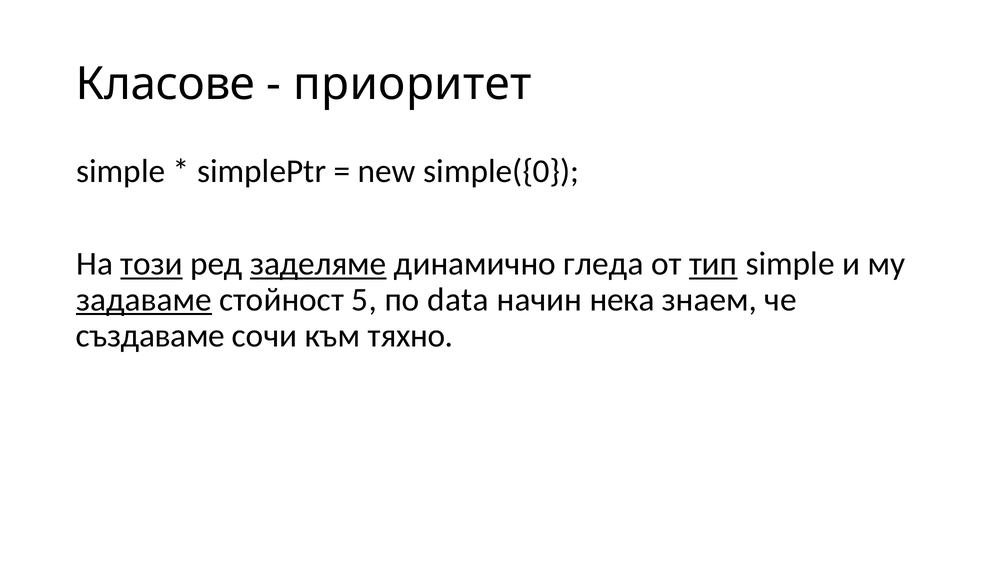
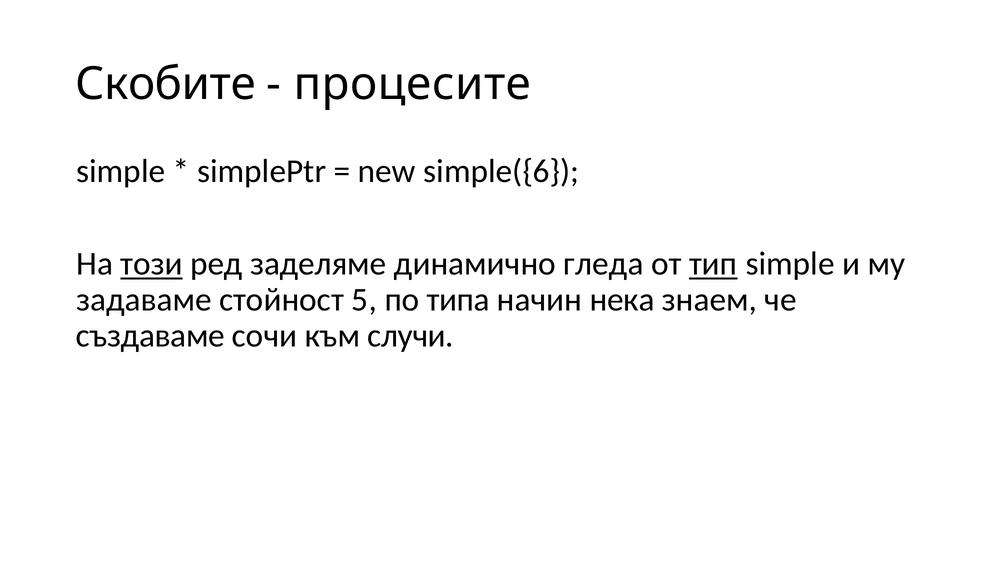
Класове: Класове -> Скобите (166, 84)
приоритет: приоритет -> процесите (412, 84)
simple({0: simple({0 -> simple({6 (501, 171)
заделяме underline: present -> none (318, 264)
задаваме underline: present -> none (144, 300)
data: data -> типа (458, 300)
тяхно: тяхно -> случи (411, 336)
